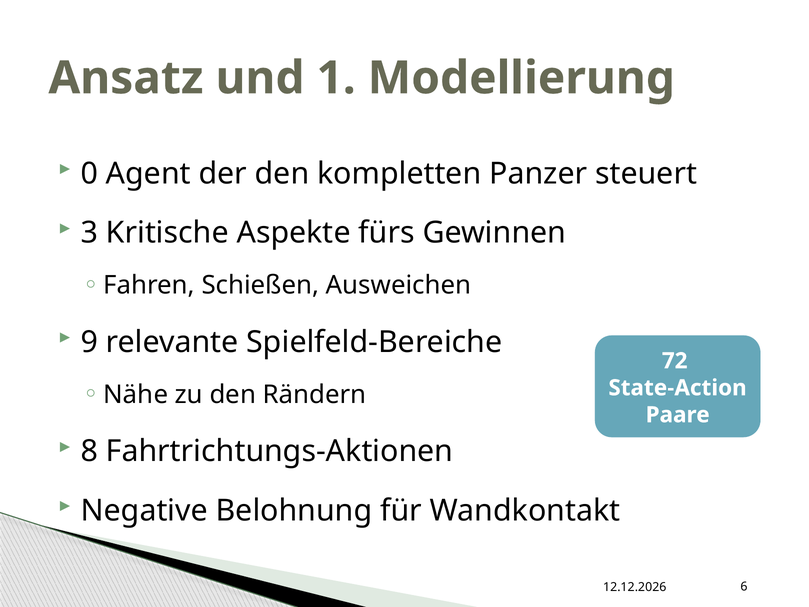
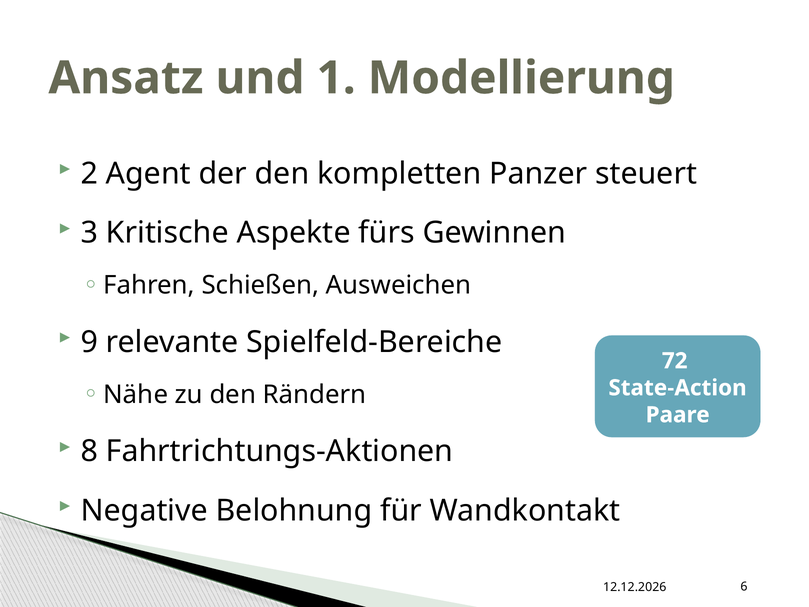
0: 0 -> 2 (89, 174)
